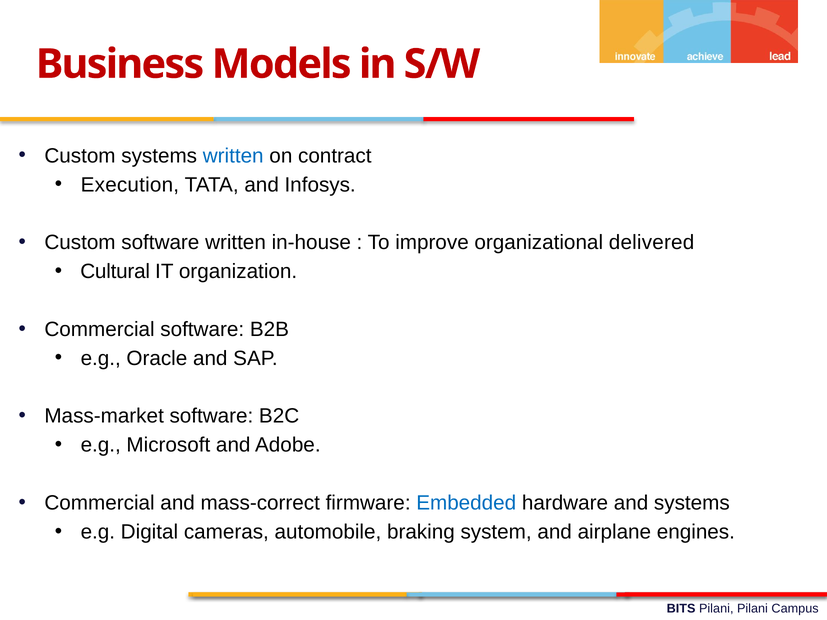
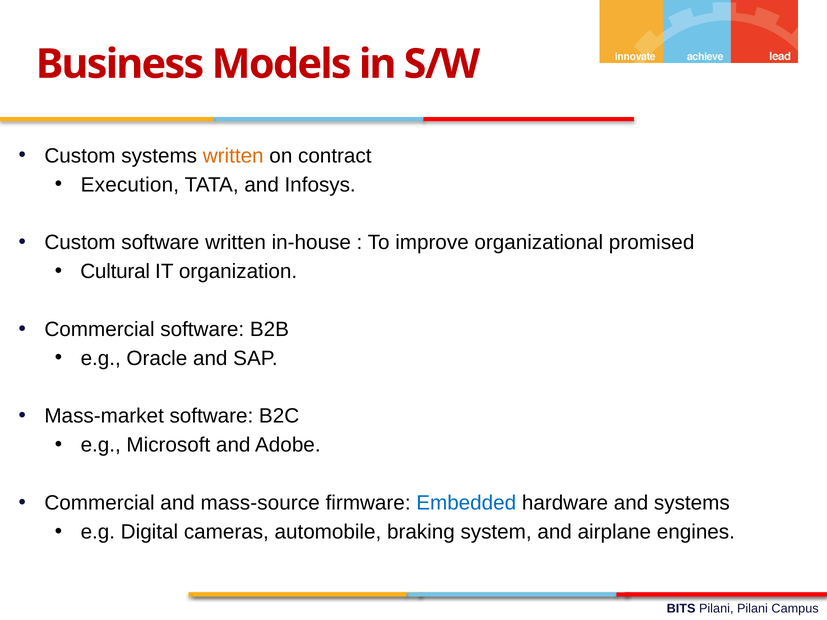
written colour: blue -> orange (233, 156)
delivered: delivered -> promised (652, 243)
mass-correct: mass-correct -> mass-source (260, 503)
